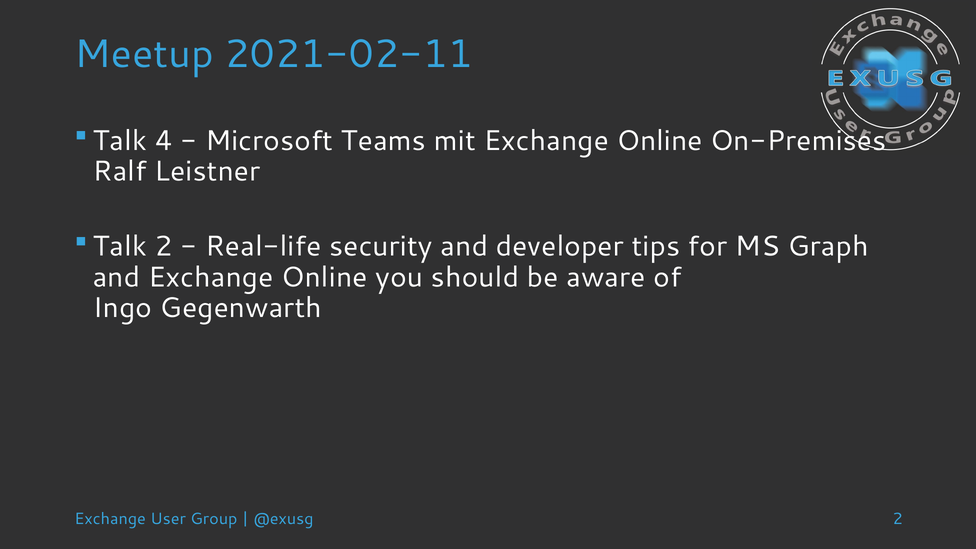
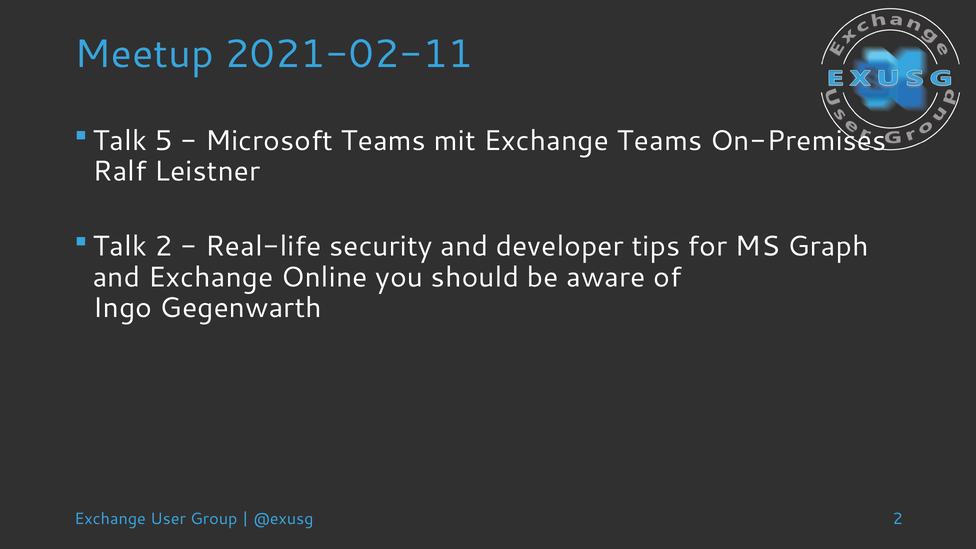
4: 4 -> 5 (164, 141)
mit Exchange Online: Online -> Teams (660, 141)
